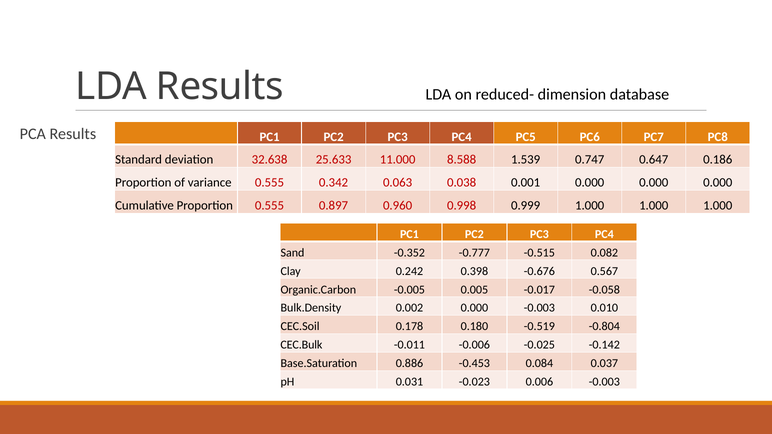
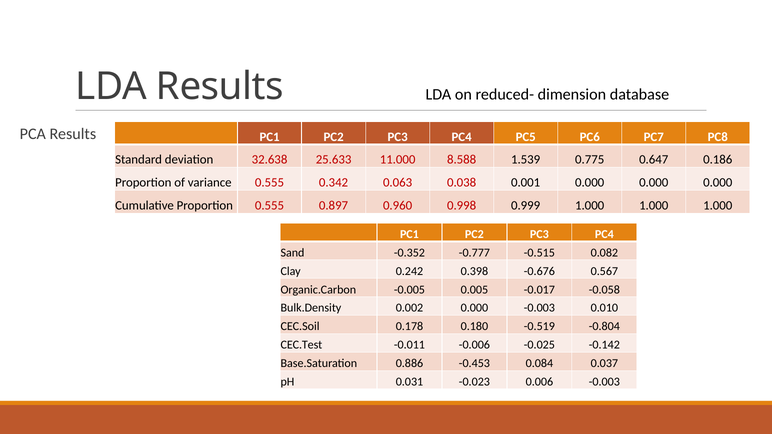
0.747: 0.747 -> 0.775 (590, 160)
CEC.Bulk: CEC.Bulk -> CEC.Test (301, 345)
